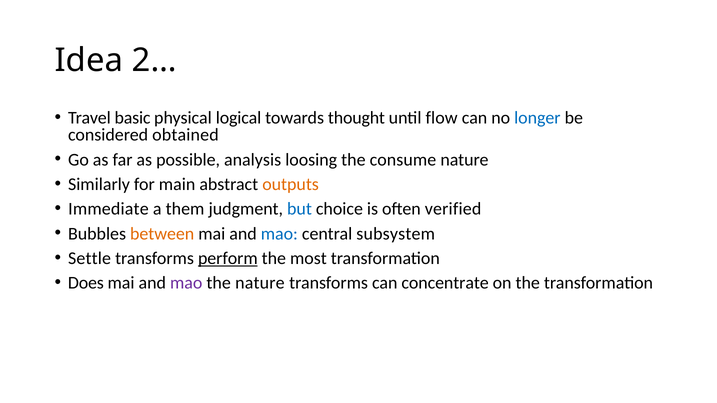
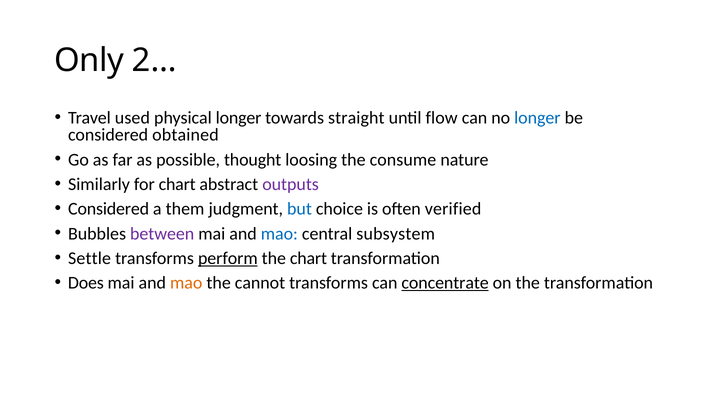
Idea: Idea -> Only (89, 60)
basic: basic -> used (132, 118)
physical logical: logical -> longer (239, 118)
thought: thought -> straight (356, 118)
analysis: analysis -> thought (253, 160)
for main: main -> chart (177, 184)
outputs colour: orange -> purple (291, 184)
Immediate: Immediate -> Considered (109, 209)
between colour: orange -> purple (162, 234)
the most: most -> chart (308, 259)
mao colour: purple -> orange (186, 283)
the nature: nature -> cannot (260, 283)
concentrate underline: none -> present (445, 283)
